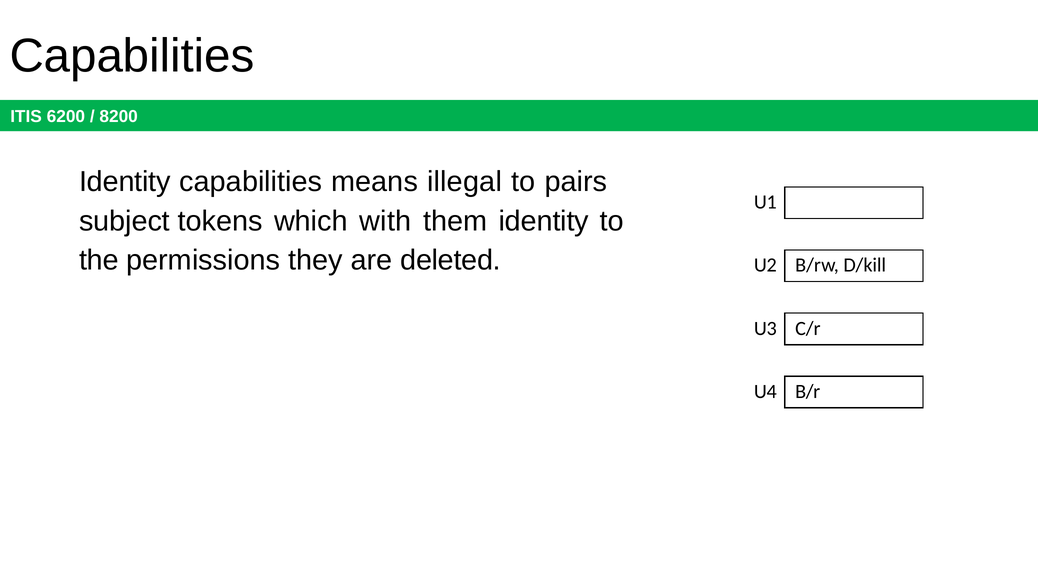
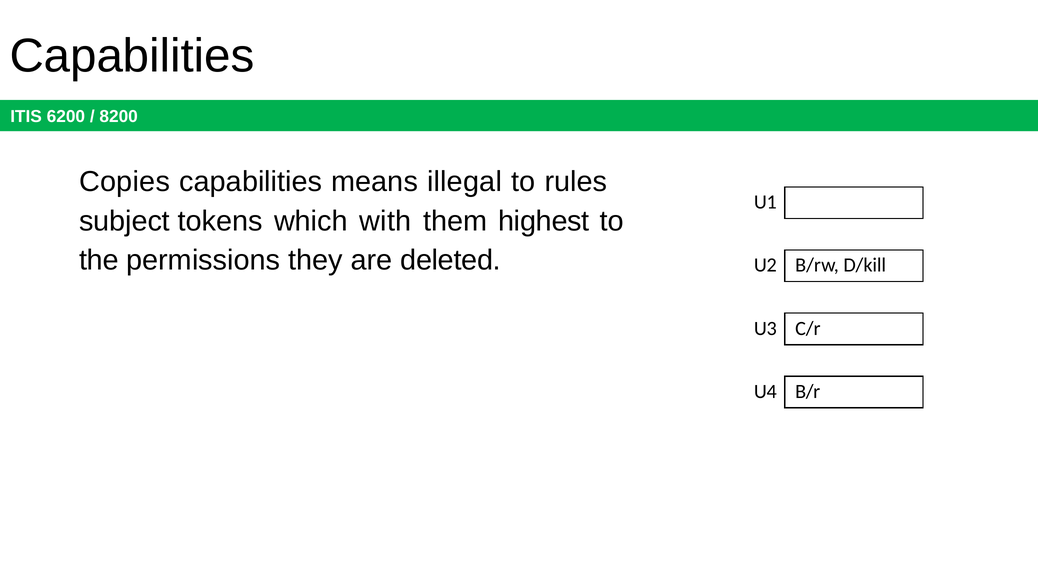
Identity: Identity -> Copies (125, 182)
pairs: pairs -> rules (576, 182)
them identity: identity -> highest (544, 221)
